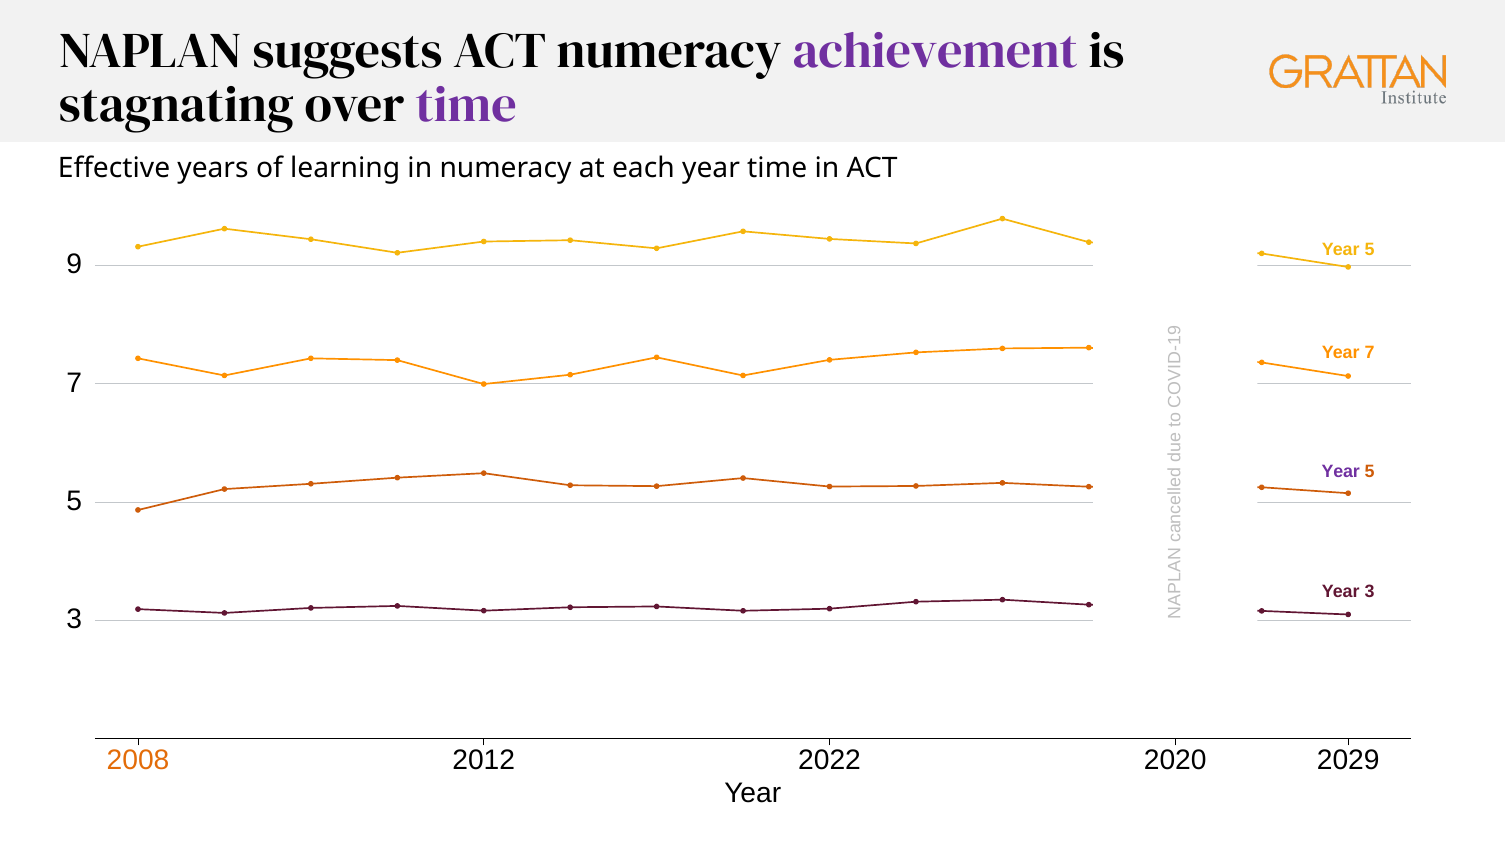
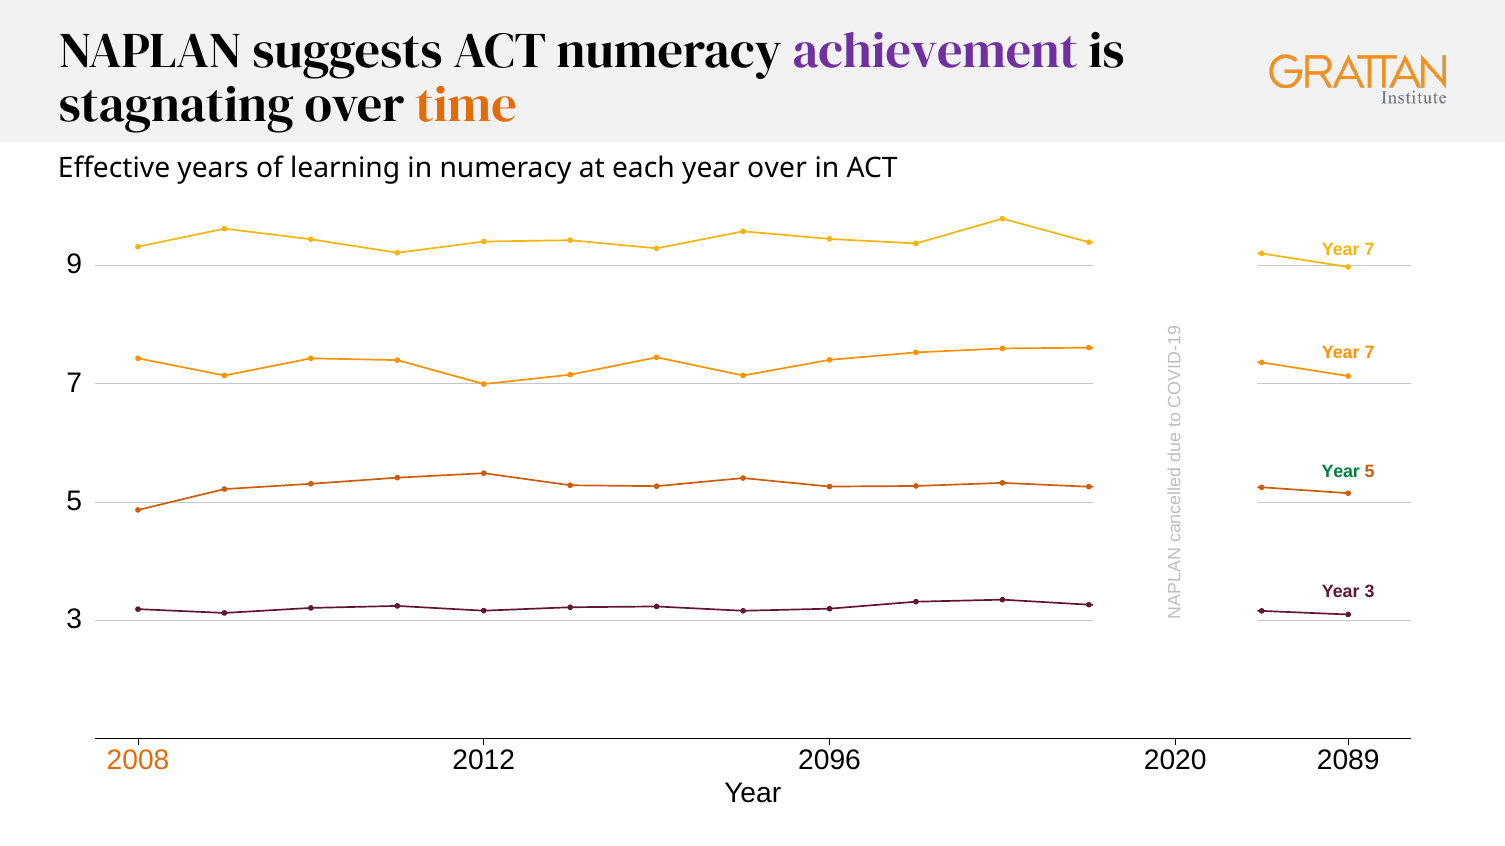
time colour: purple -> orange (466, 105)
year time: time -> over (777, 168)
5: 5 -> 7 (1370, 249)
Year colour: purple -> green (1341, 472)
2022: 2022 -> 2096 (830, 760)
2029: 2029 -> 2089 (1348, 760)
